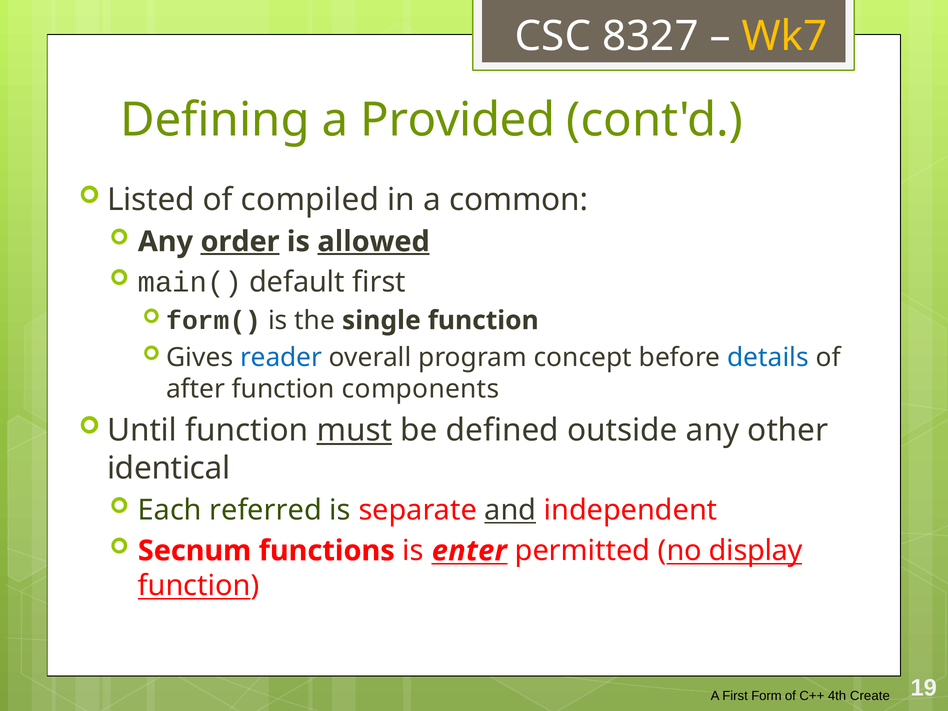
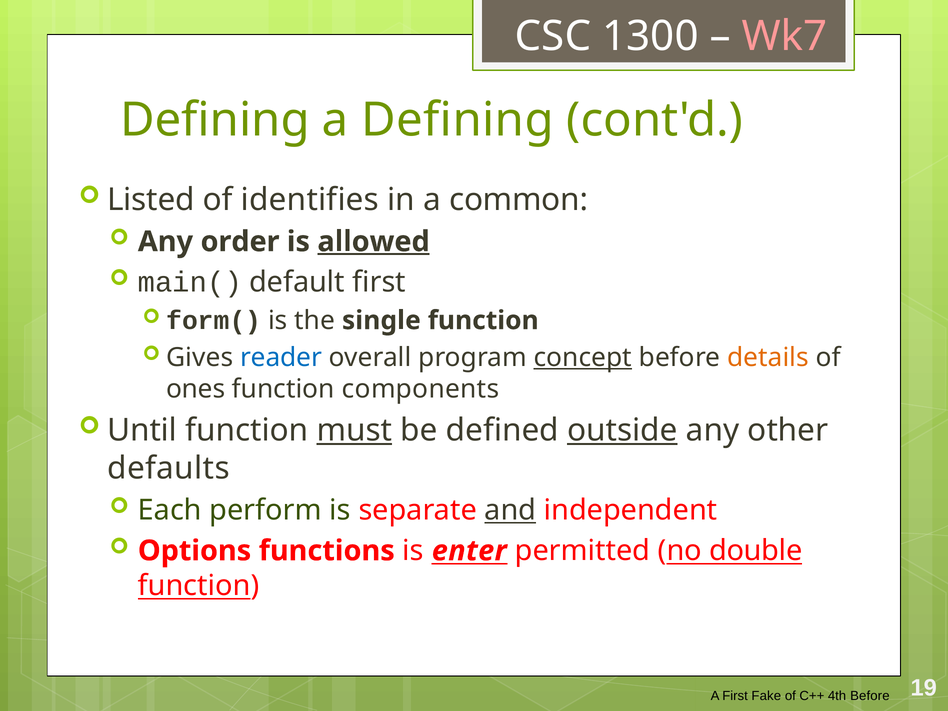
8327: 8327 -> 1300 (650, 36)
Wk7 colour: yellow -> pink (785, 36)
a Provided: Provided -> Defining (457, 120)
compiled: compiled -> identifies (310, 200)
order underline: present -> none (240, 242)
concept underline: none -> present (583, 357)
details colour: blue -> orange (768, 357)
after: after -> ones (196, 389)
outside underline: none -> present (622, 430)
identical: identical -> defaults (169, 468)
referred: referred -> perform (266, 510)
Secnum: Secnum -> Options (195, 551)
display: display -> double (756, 551)
Form: Form -> Fake (766, 696)
4th Create: Create -> Before (870, 696)
